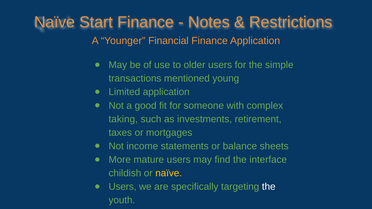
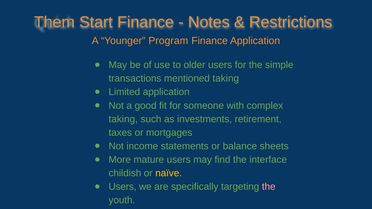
Naïve: Naïve -> Them (55, 22)
Financial: Financial -> Program (168, 41)
mentioned young: young -> taking (226, 79)
the colour: white -> pink (269, 187)
